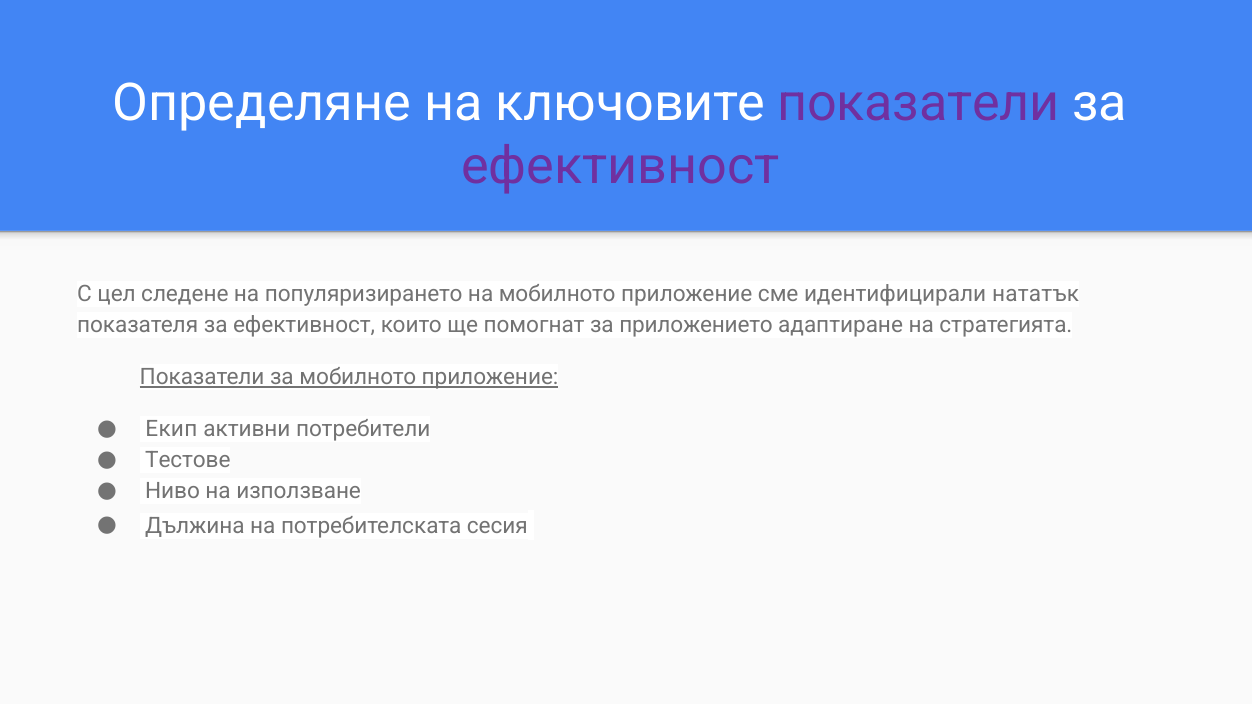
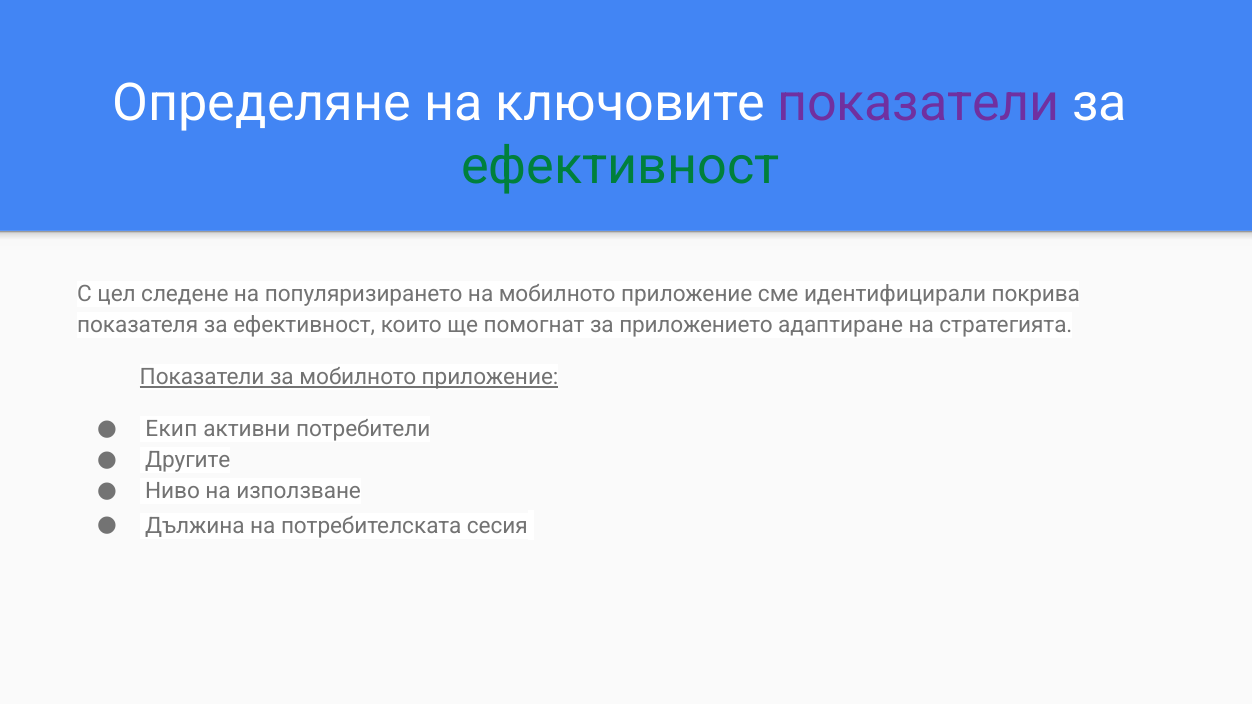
ефективност colour: purple -> green (620, 166)
нататък: нататък -> покрива (1036, 294)
Тестове: Тестове -> Другите (188, 460)
